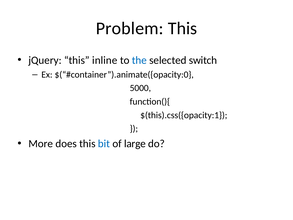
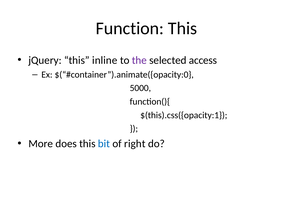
Problem: Problem -> Function (130, 28)
the colour: blue -> purple (139, 60)
switch: switch -> access (203, 60)
large: large -> right (135, 143)
